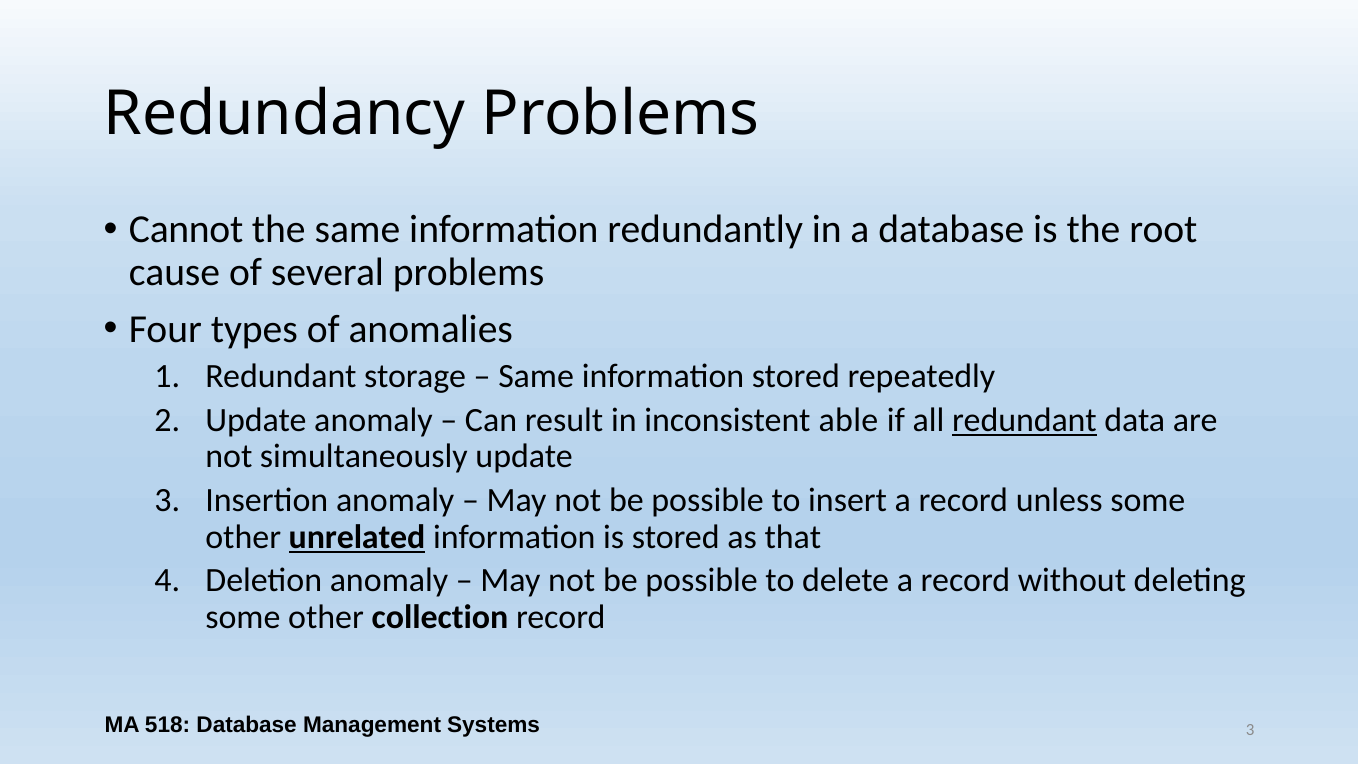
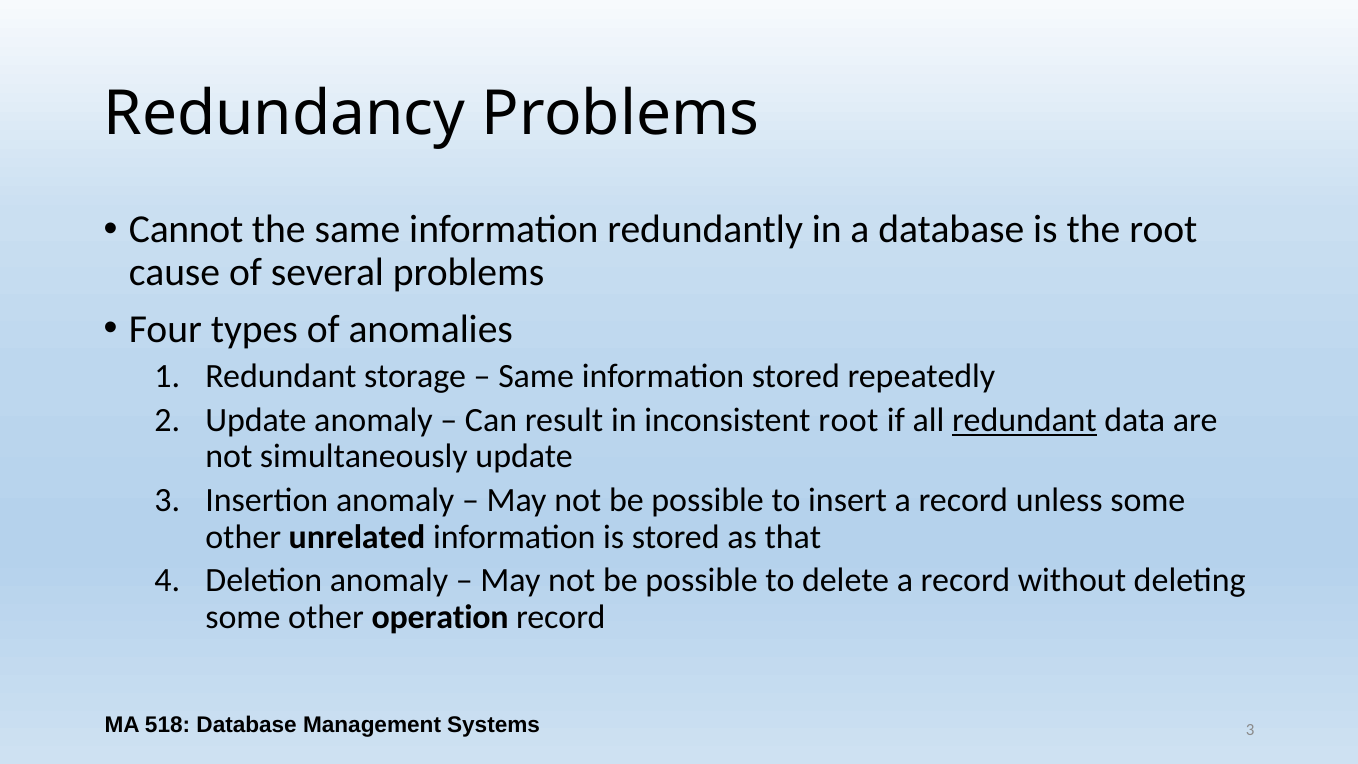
inconsistent able: able -> root (848, 420)
unrelated underline: present -> none (357, 537)
collection: collection -> operation (440, 617)
